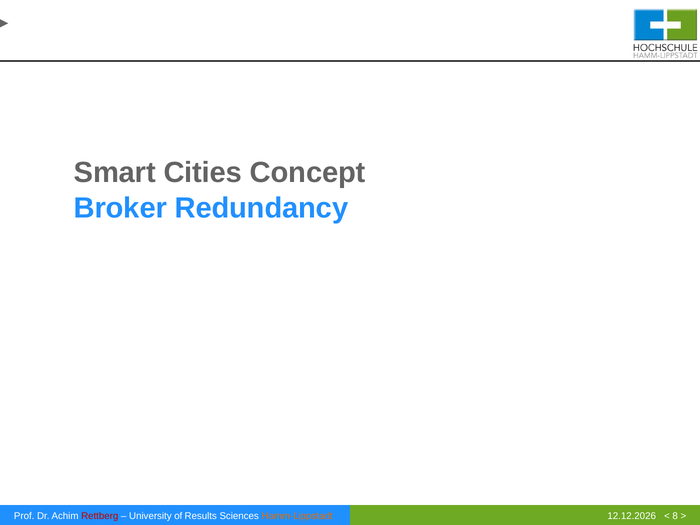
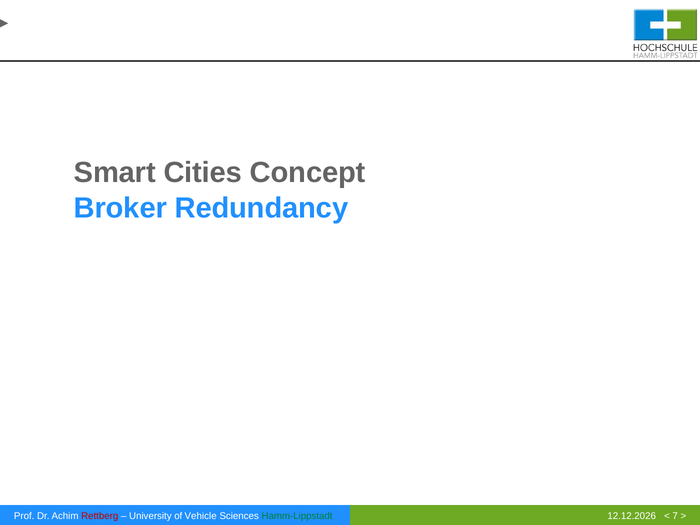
Results: Results -> Vehicle (201, 516)
Hamm-Lippstadt colour: orange -> green (297, 516)
8: 8 -> 7 (675, 516)
